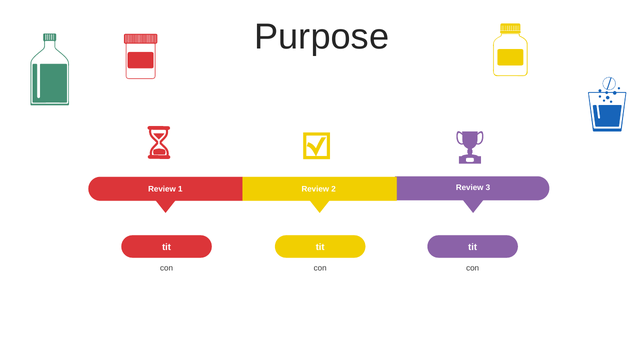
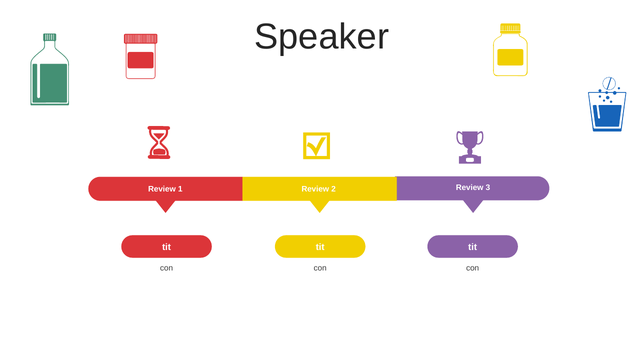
Purpose: Purpose -> Speaker (322, 37)
